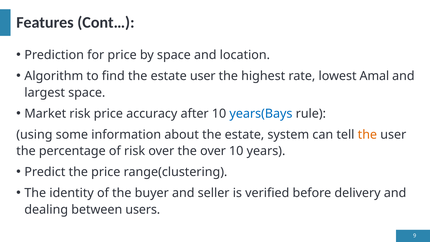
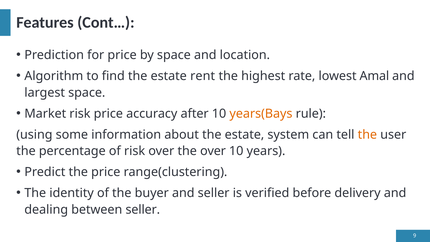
estate user: user -> rent (203, 76)
years(Bays colour: blue -> orange (261, 114)
between users: users -> seller (143, 210)
